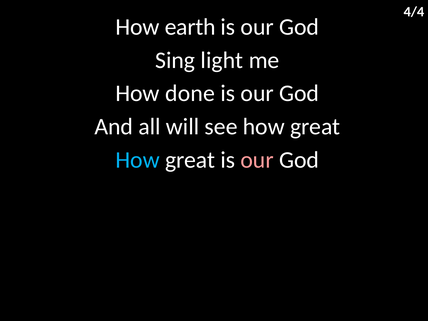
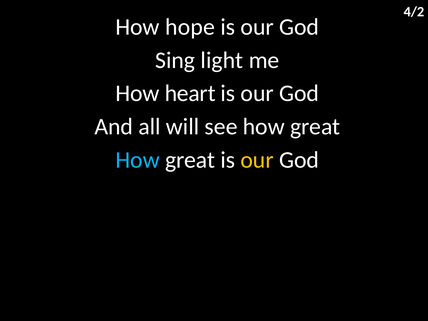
4/4: 4/4 -> 4/2 (414, 12)
earth: earth -> hope (190, 27)
done: done -> heart (190, 93)
our colour: pink -> yellow (257, 160)
